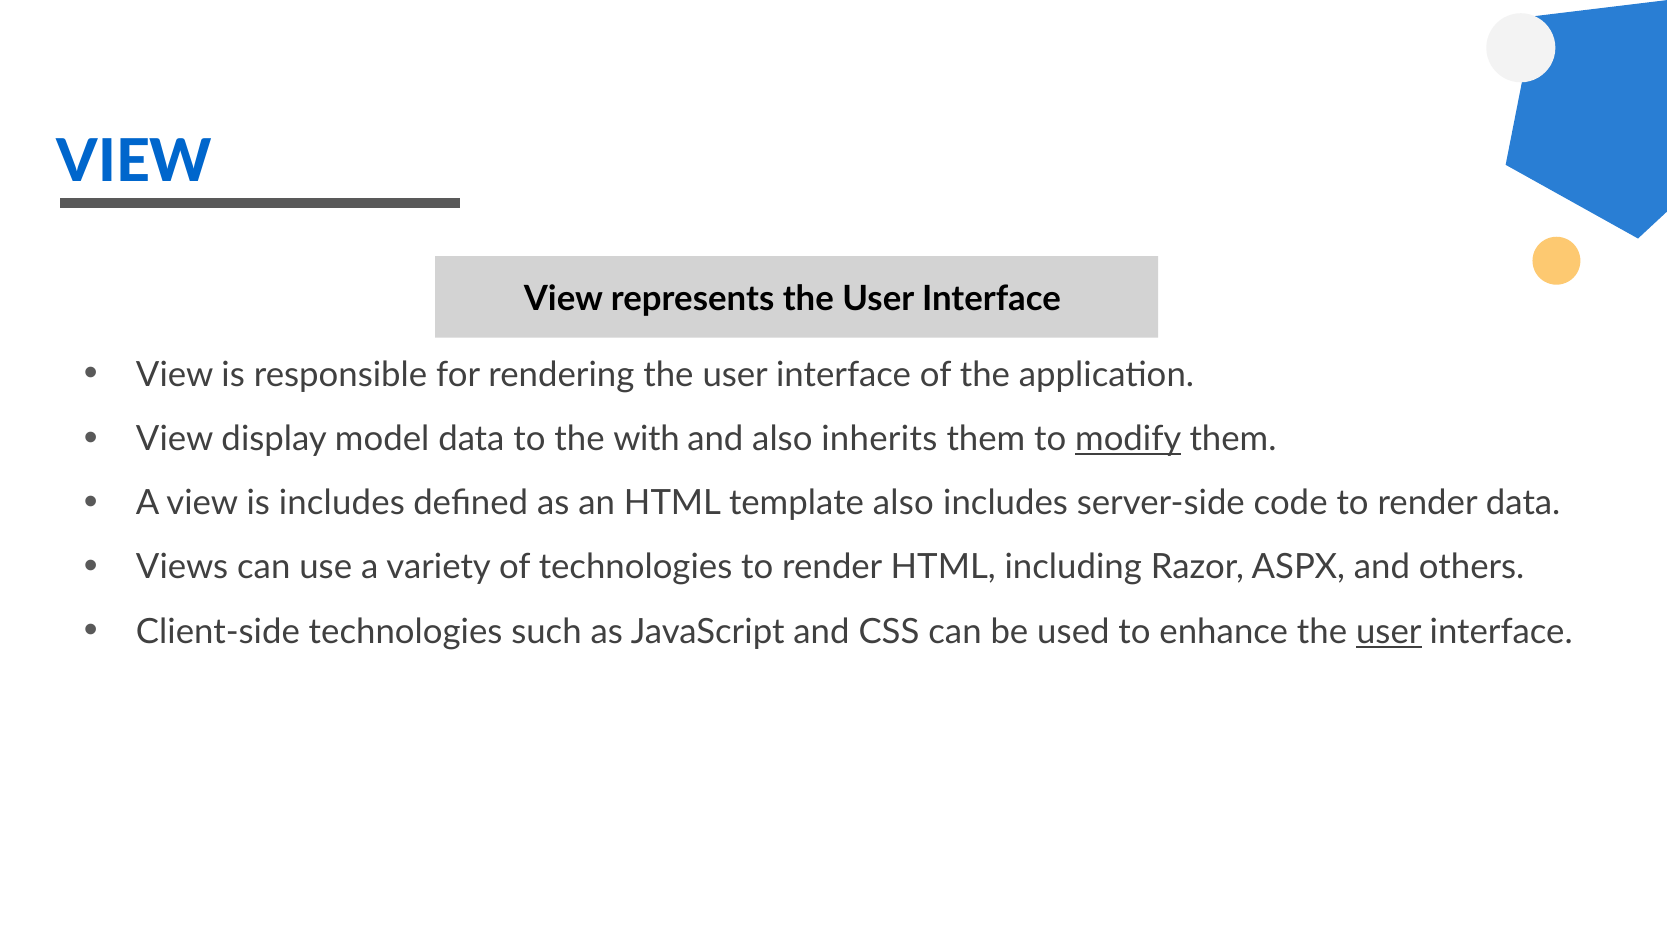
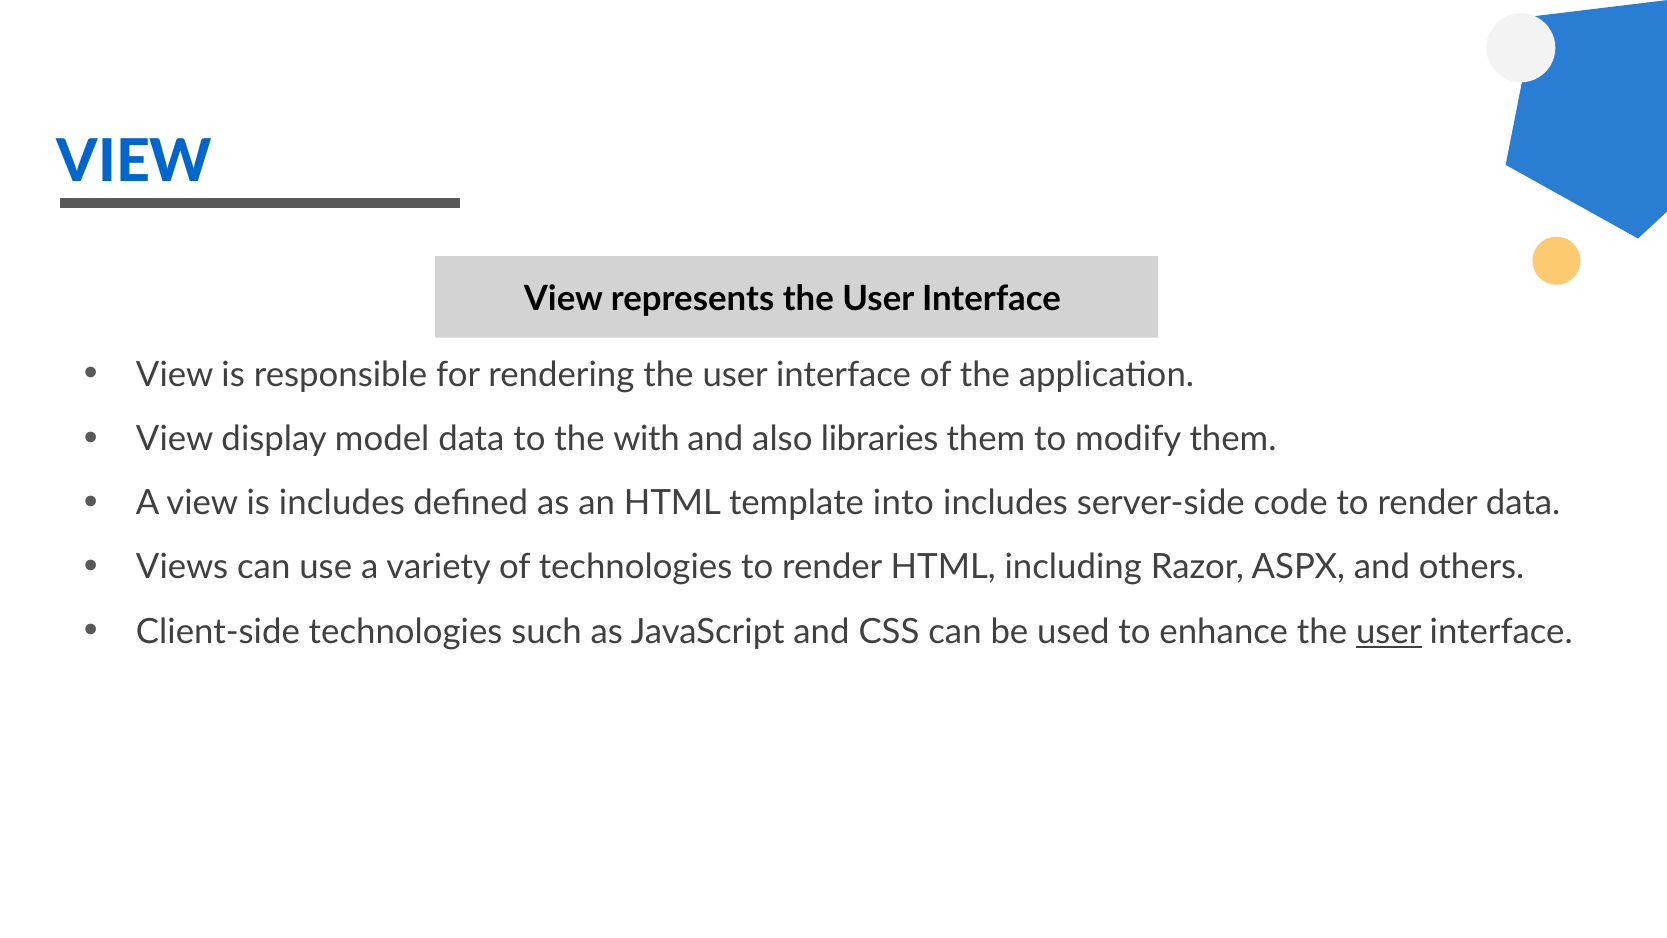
inherits: inherits -> libraries (880, 439)
modify underline: present -> none (1128, 439)
template also: also -> into (903, 503)
